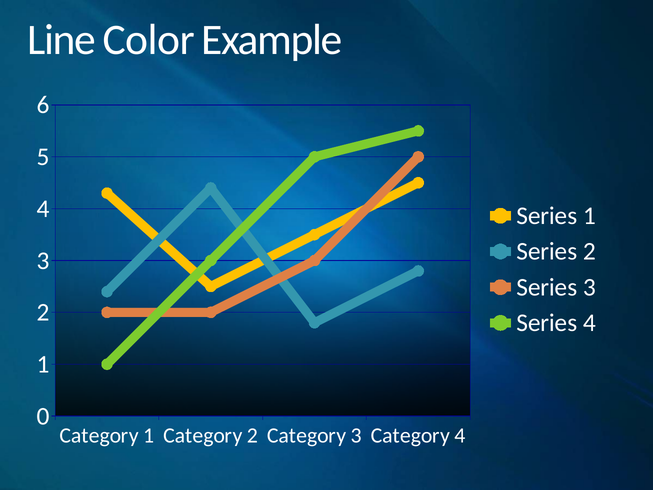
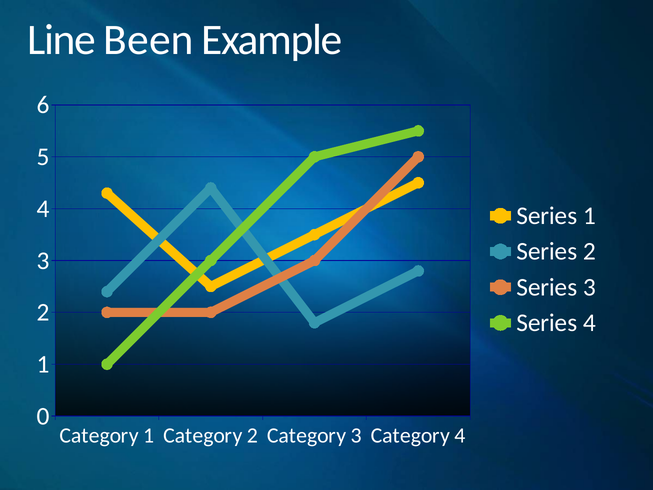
Color: Color -> Been (148, 40)
